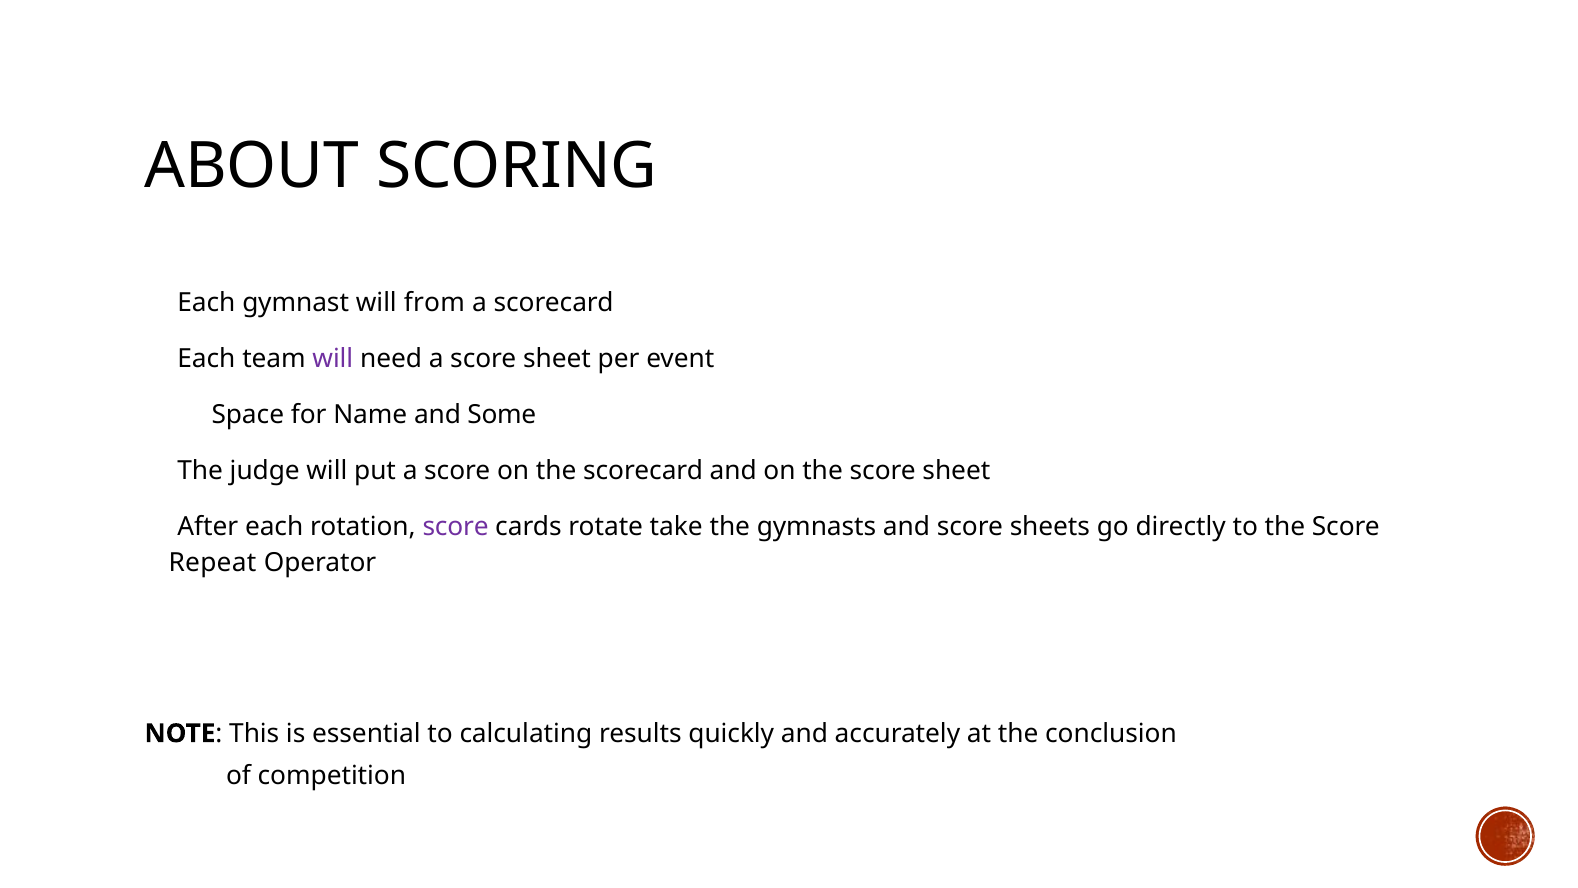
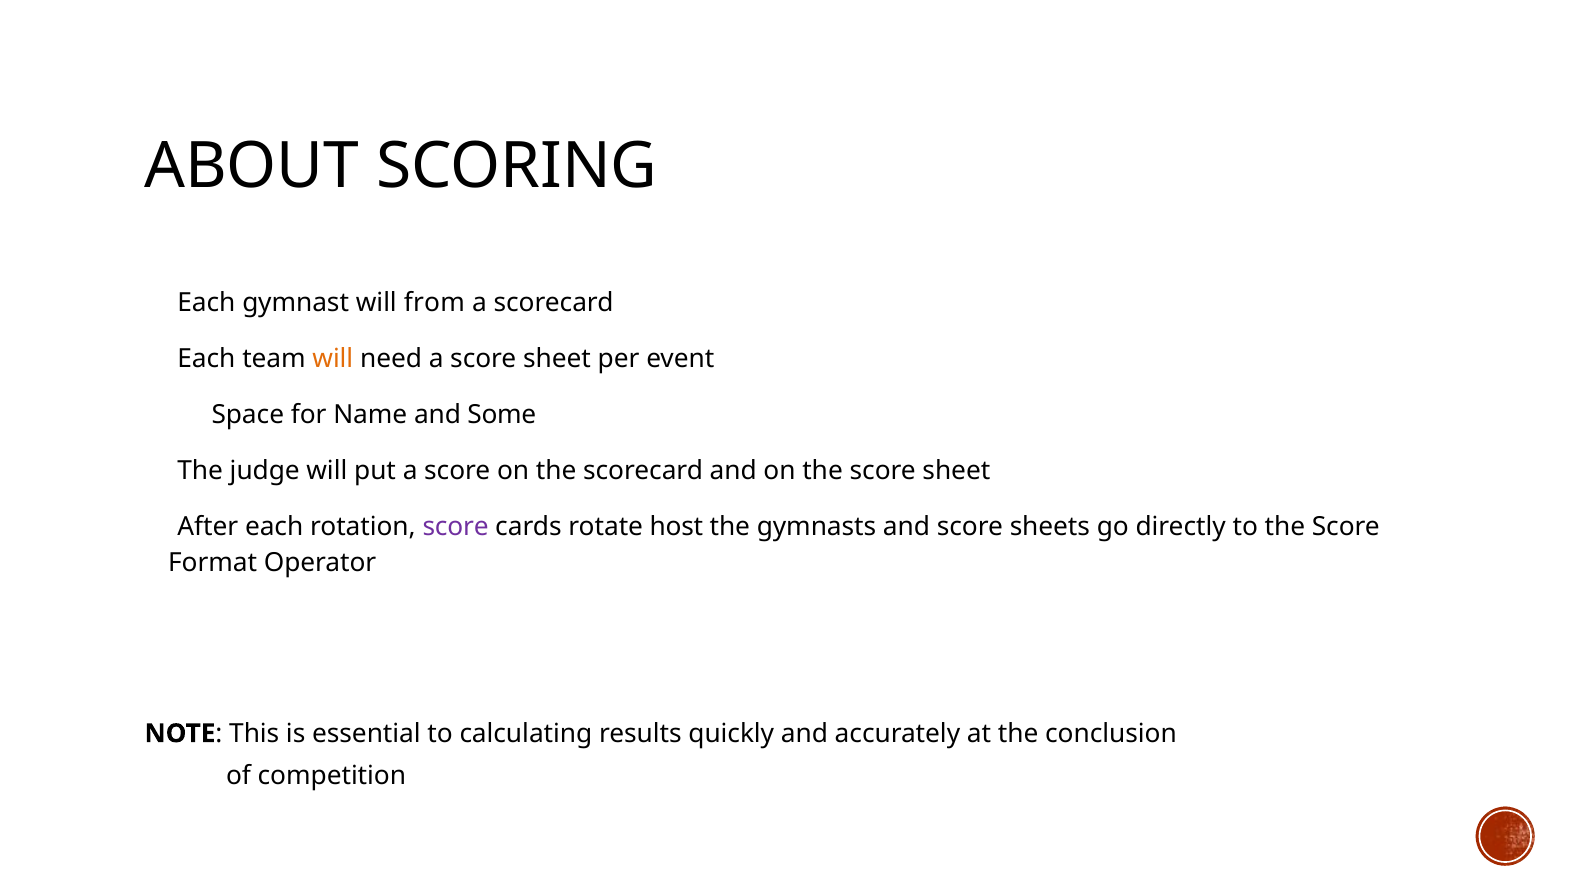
will colour: purple -> orange (333, 359)
take: take -> host (676, 527)
Repeat: Repeat -> Format (213, 563)
